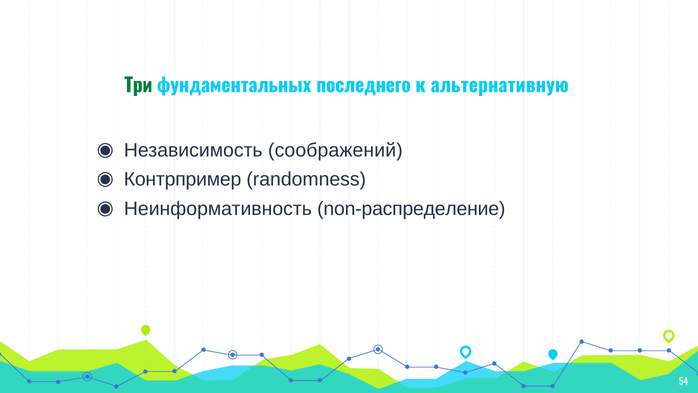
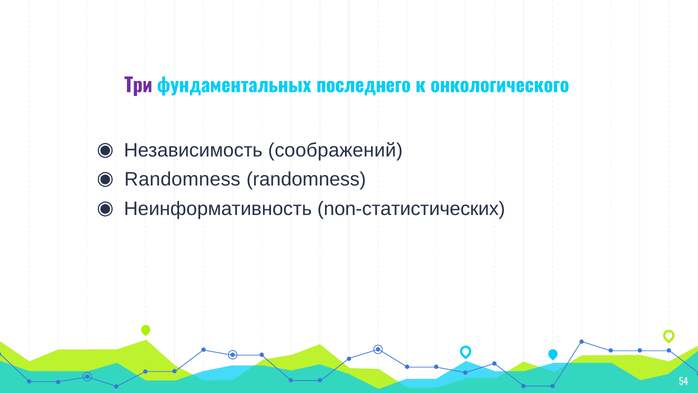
Три colour: green -> purple (138, 86)
альтернативную: альтернативную -> онкологического (500, 86)
Контрпример: Контрпример -> Randomness (182, 179)
non-распределение: non-распределение -> non-статистических (411, 209)
